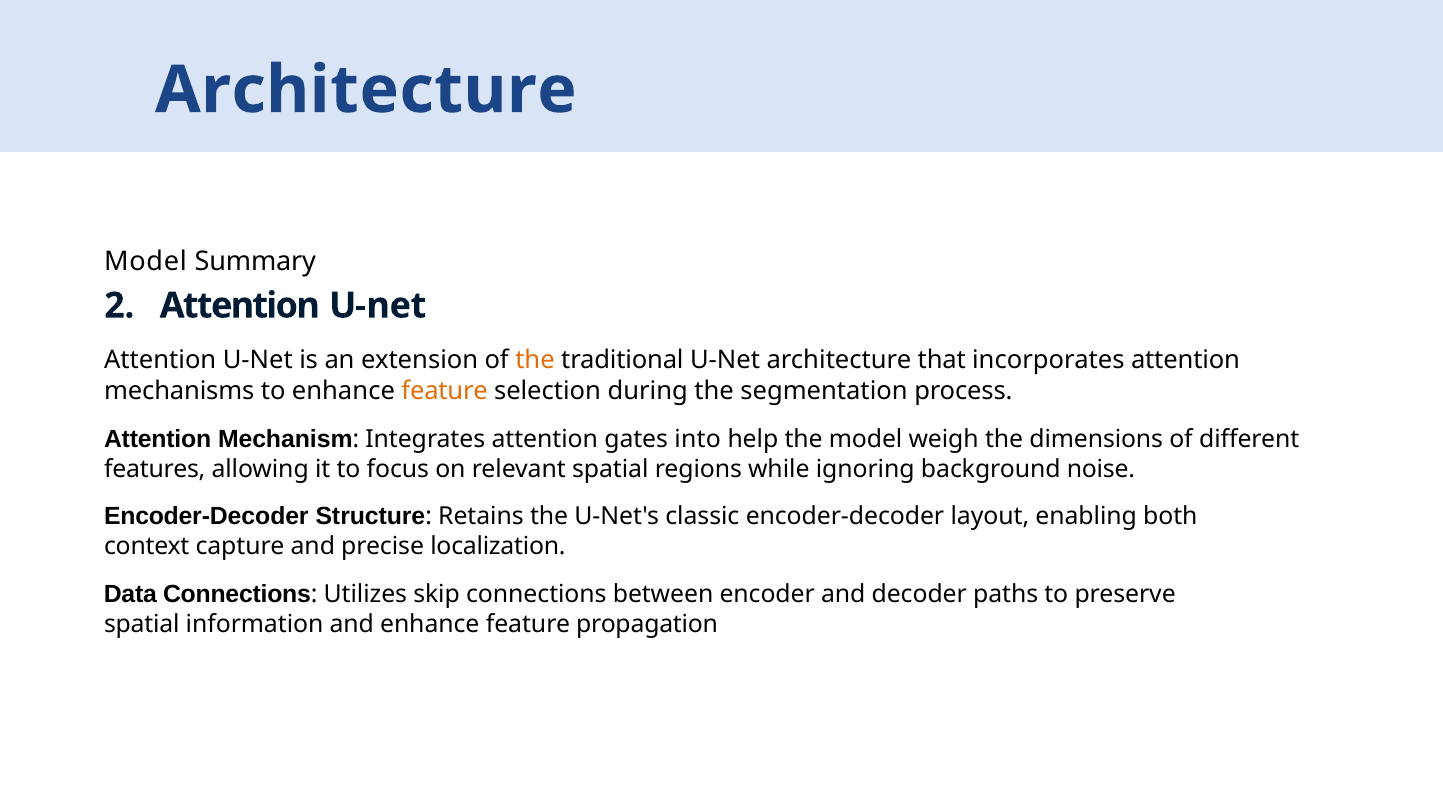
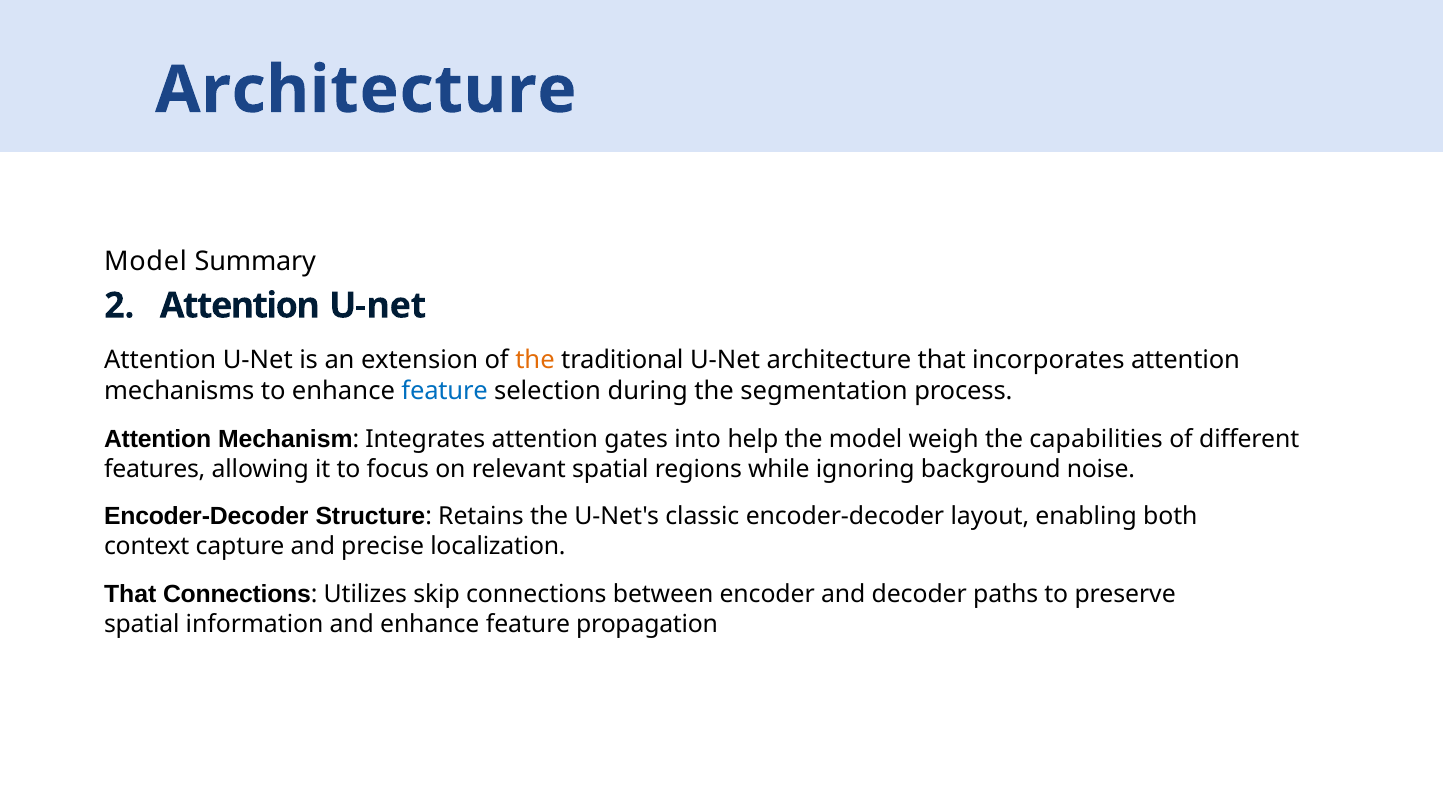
feature colour: orange -> blue (445, 391)
dimensions: dimensions -> capabilities (1096, 439)
Data: Data -> That (130, 594)
